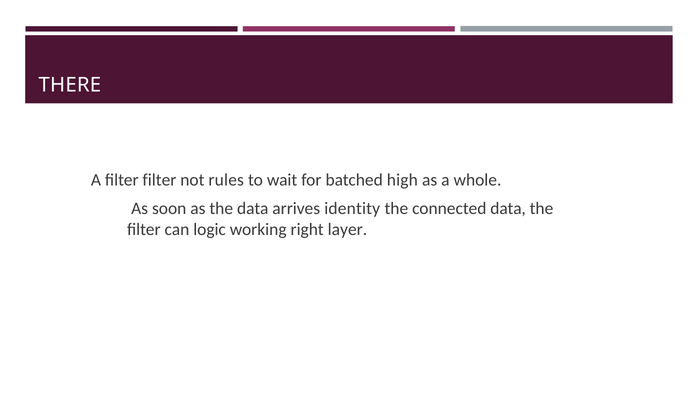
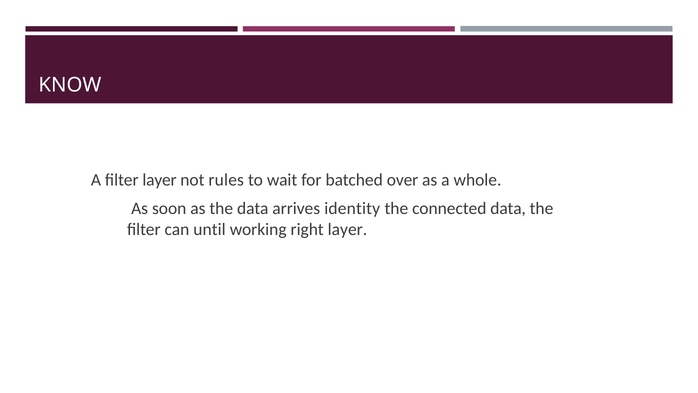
THERE: THERE -> KNOW (70, 85)
filter filter: filter -> layer (160, 180)
high: high -> over (403, 180)
logic: logic -> until (210, 229)
